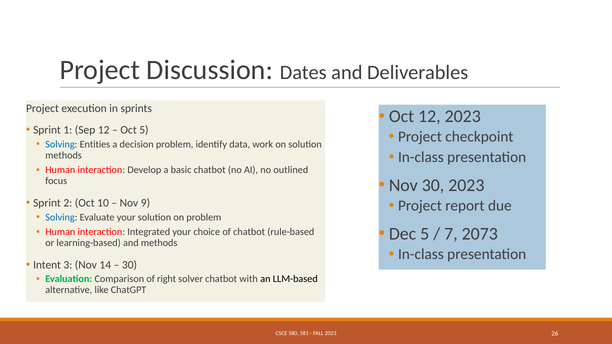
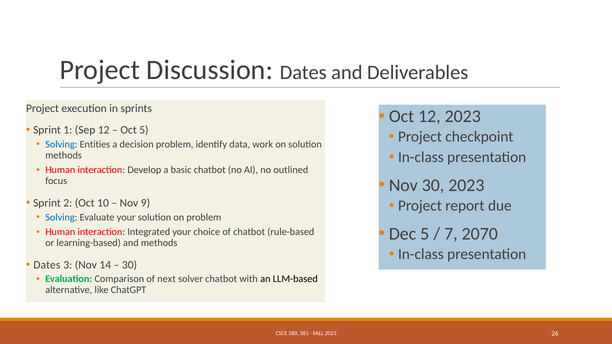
2073: 2073 -> 2070 (480, 234)
Intent: Intent -> Dates (47, 265)
right: right -> next (167, 279)
